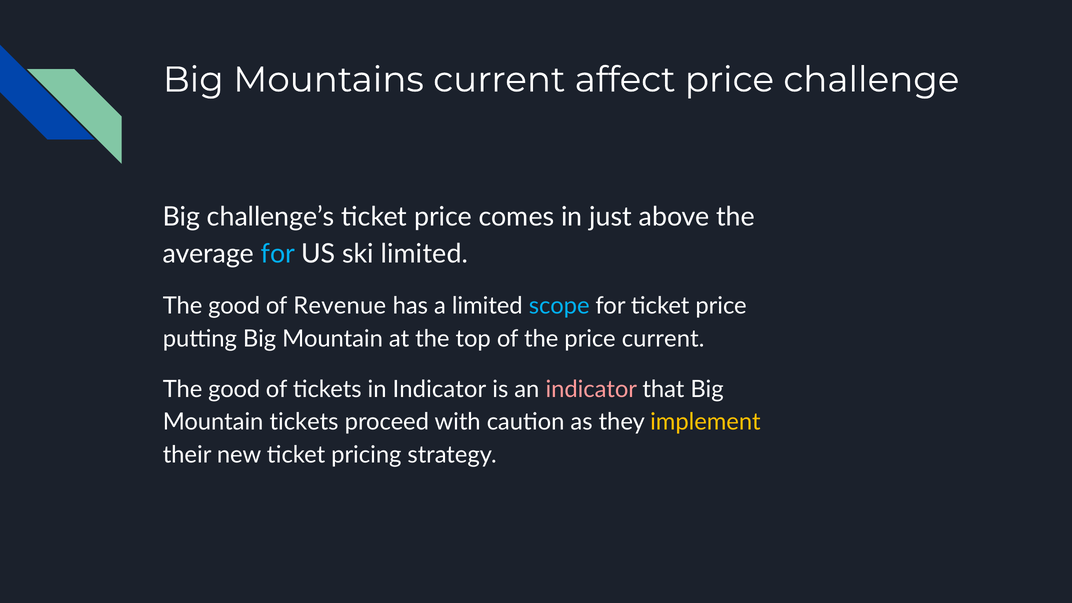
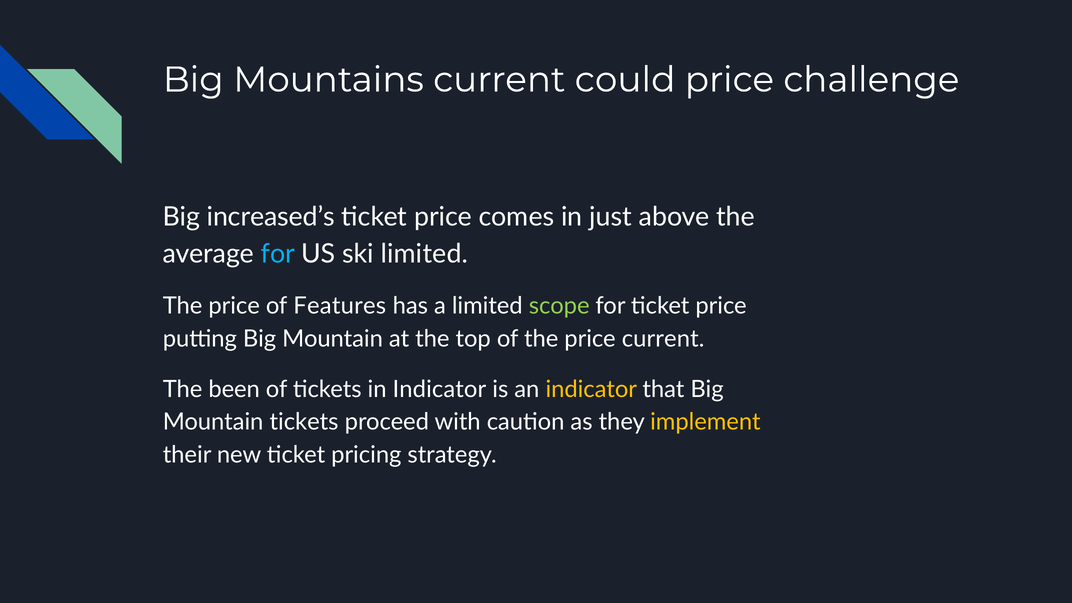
affect: affect -> could (625, 80)
challenge’s: challenge’s -> increased’s (271, 217)
good: good -> price (234, 306)
Revenue: Revenue -> Features (340, 306)
scope colour: light blue -> light green (559, 306)
good: good -> been (234, 389)
indicator colour: pink -> yellow (591, 389)
